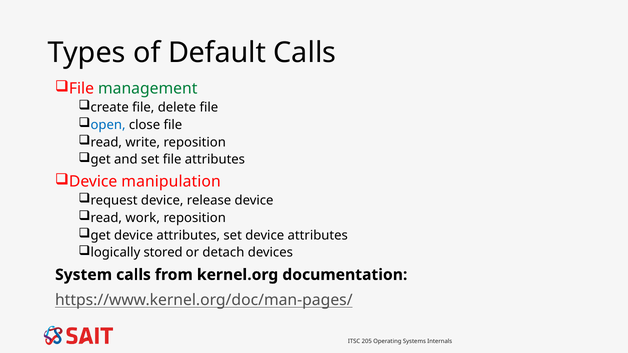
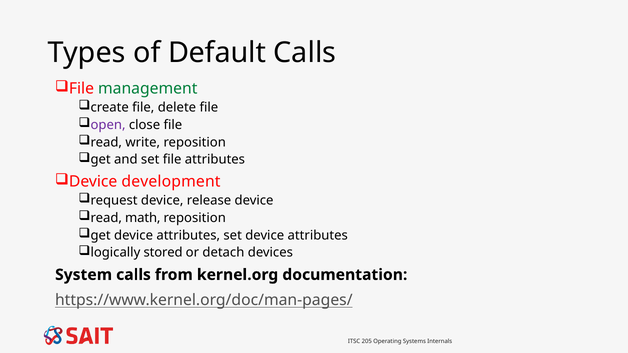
open colour: blue -> purple (108, 125)
manipulation: manipulation -> development (171, 182)
work: work -> math (143, 218)
